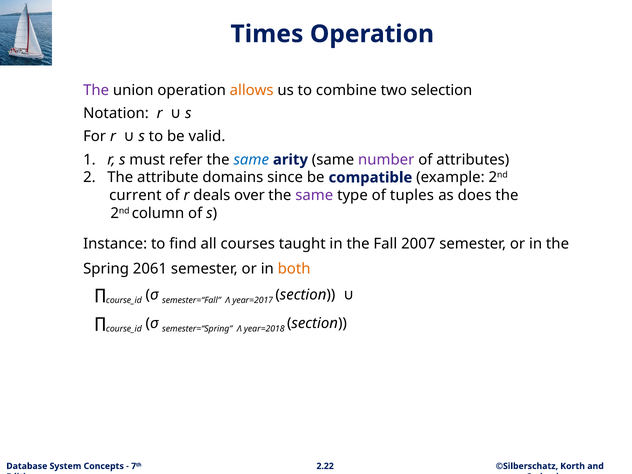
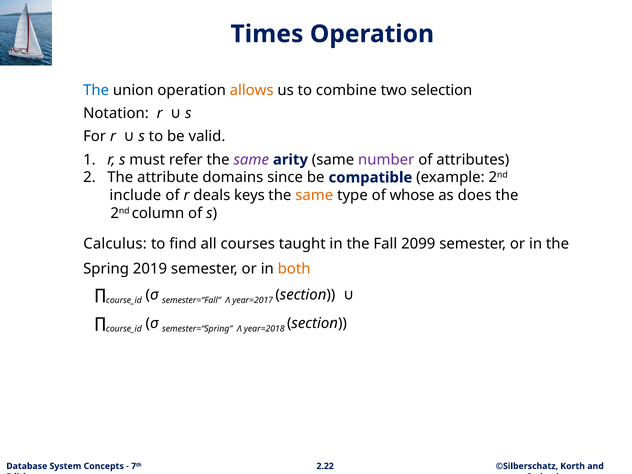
The colour: purple -> blue (96, 90)
same colour: blue -> purple (251, 160)
current: current -> include (135, 195)
over: over -> keys (249, 195)
same colour: purple -> orange (314, 195)
tuples: tuples -> whose (412, 195)
Instance: Instance -> Calculus (115, 244)
2007: 2007 -> 2099 (418, 244)
2061: 2061 -> 2019 (150, 269)
